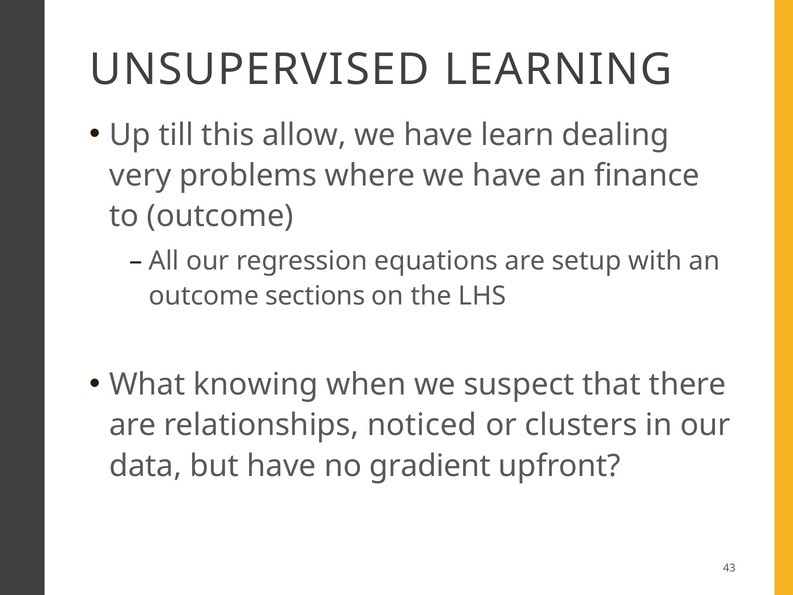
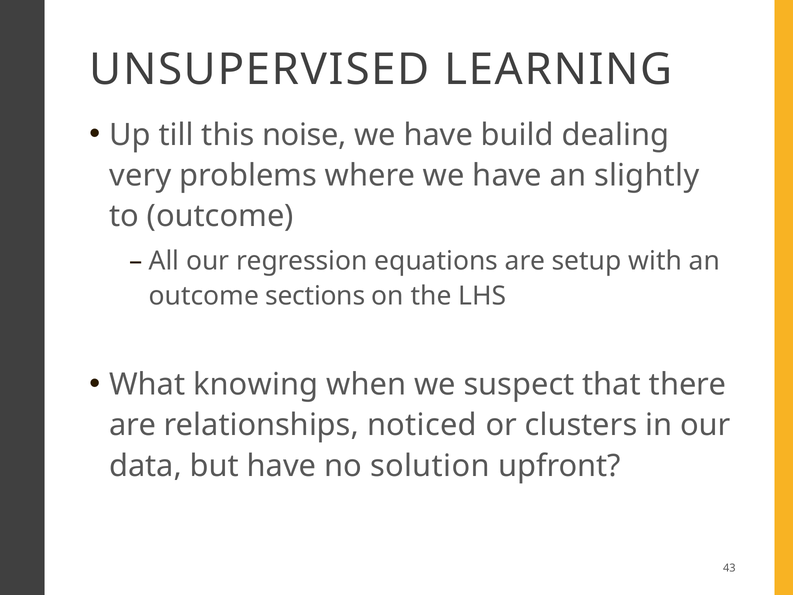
allow: allow -> noise (304, 135)
learn: learn -> build (517, 135)
finance: finance -> slightly (647, 176)
gradient: gradient -> solution (430, 466)
